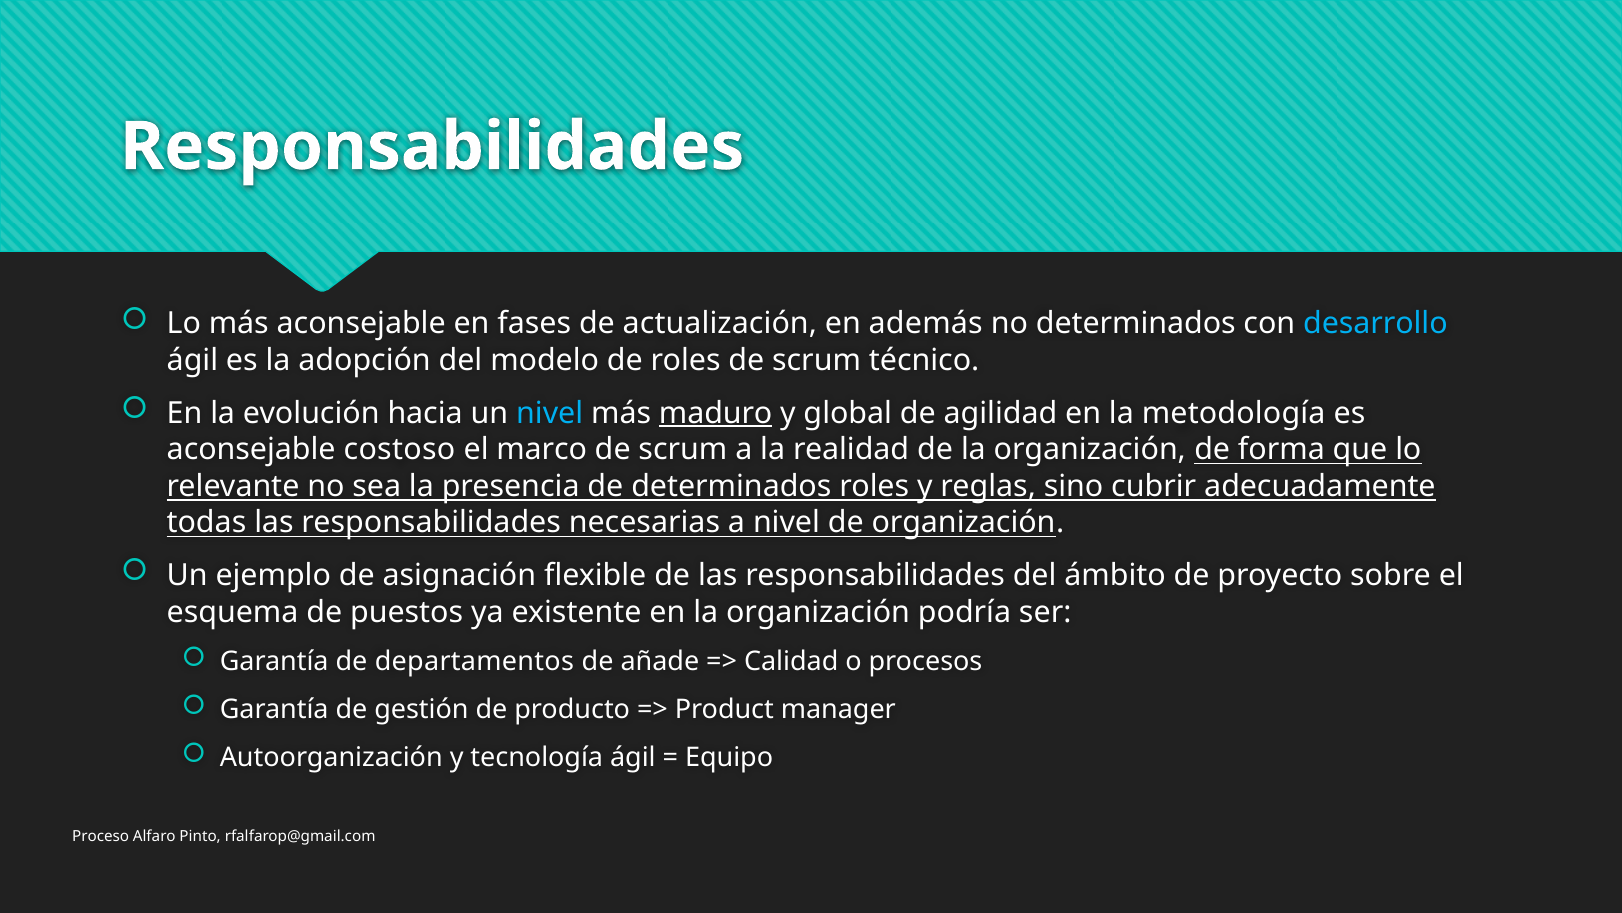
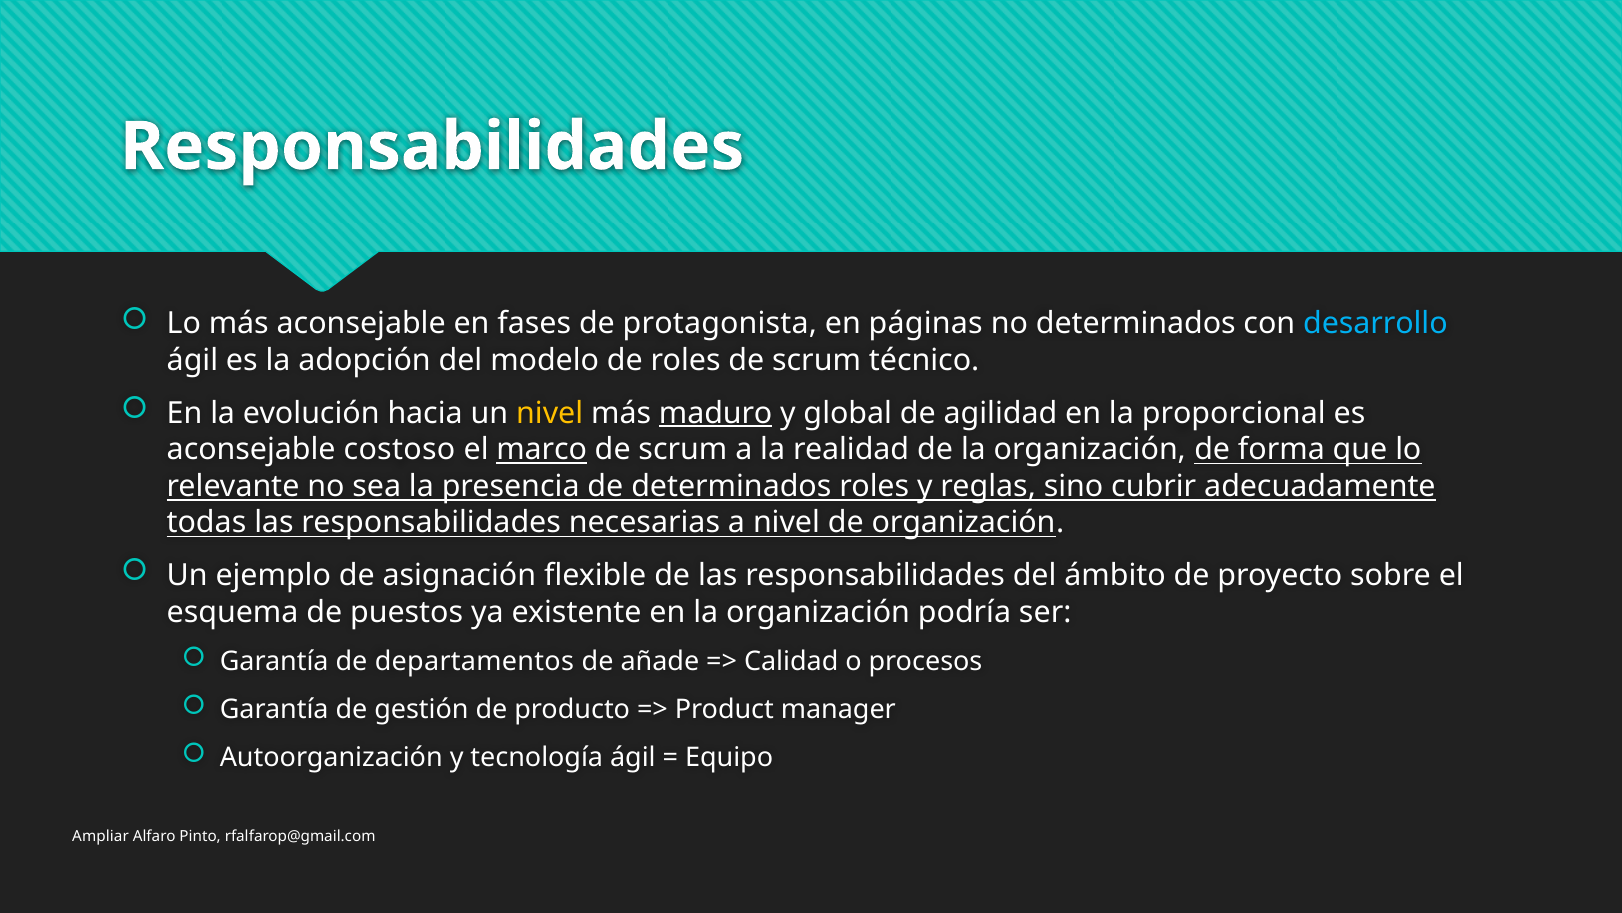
actualización: actualización -> protagonista (720, 324)
además: además -> páginas (926, 324)
nivel colour: light blue -> yellow (550, 413)
metodología: metodología -> proporcional (1234, 413)
marco underline: none -> present (542, 449)
Proceso: Proceso -> Ampliar (101, 836)
